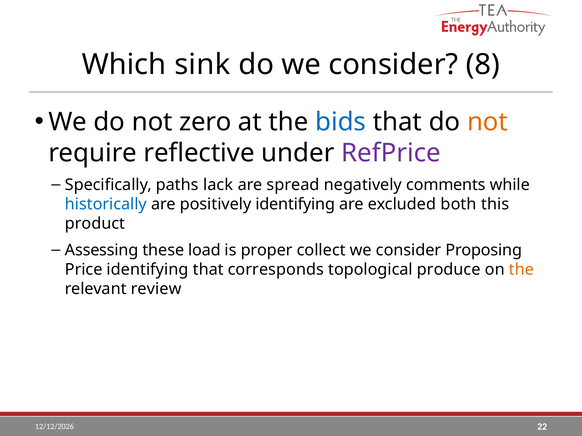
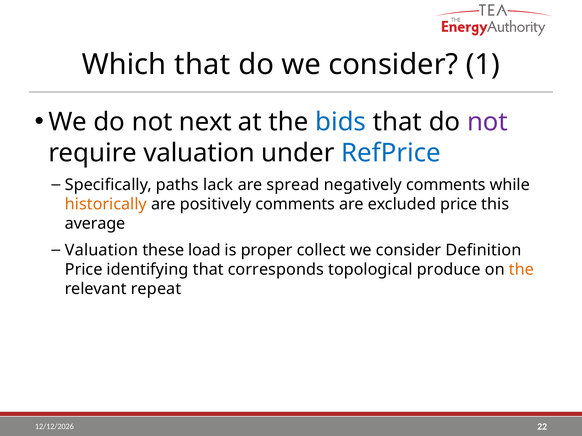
Which sink: sink -> that (202, 65)
8: 8 -> 1 (483, 65)
zero: zero -> next (205, 122)
not colour: orange -> purple (487, 122)
require reflective: reflective -> valuation (199, 153)
RefPrice colour: purple -> blue (391, 153)
historically colour: blue -> orange (106, 204)
positively identifying: identifying -> comments (295, 204)
excluded both: both -> price (459, 204)
product: product -> average (95, 224)
Assessing: Assessing -> Valuation (101, 250)
Proposing: Proposing -> Definition (484, 250)
review: review -> repeat (156, 289)
